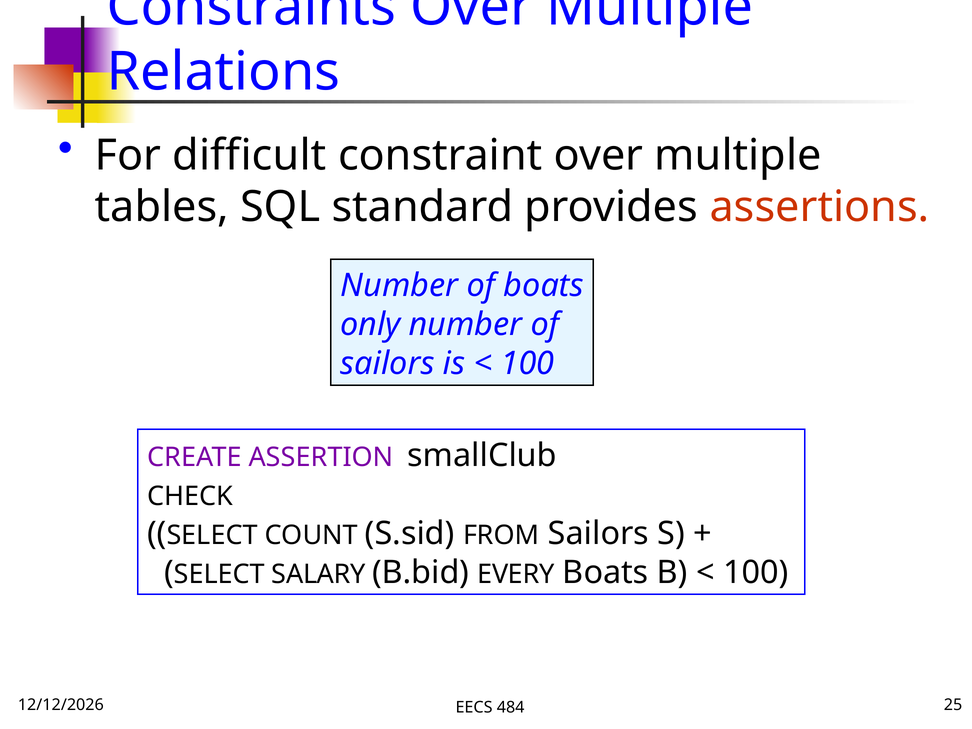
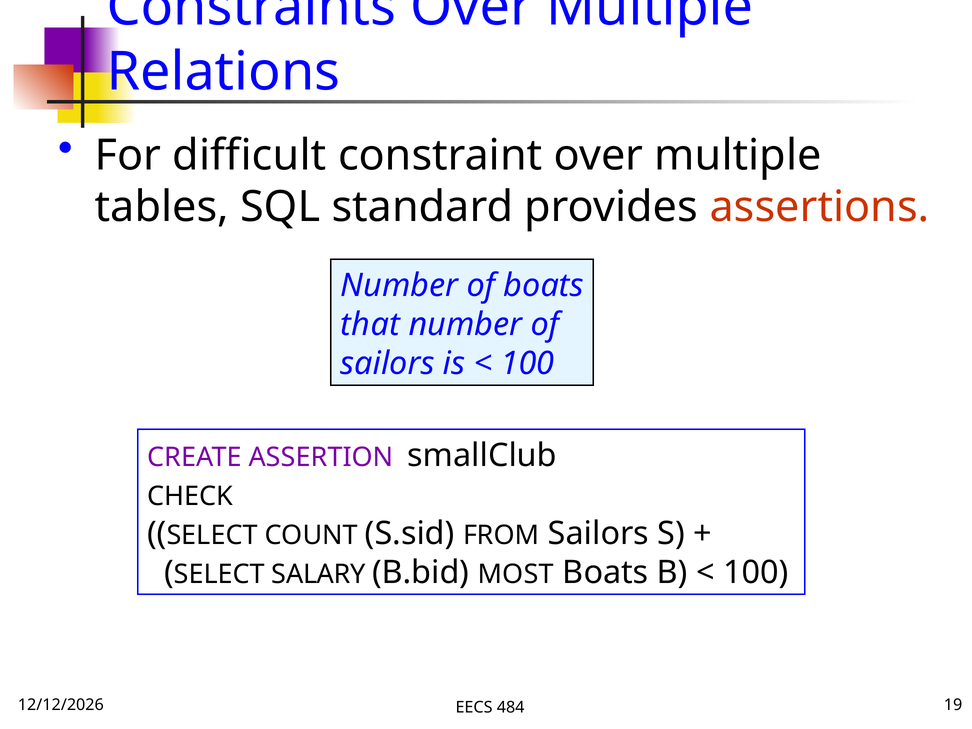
only: only -> that (370, 324)
EVERY: EVERY -> MOST (516, 574)
25: 25 -> 19 (953, 705)
